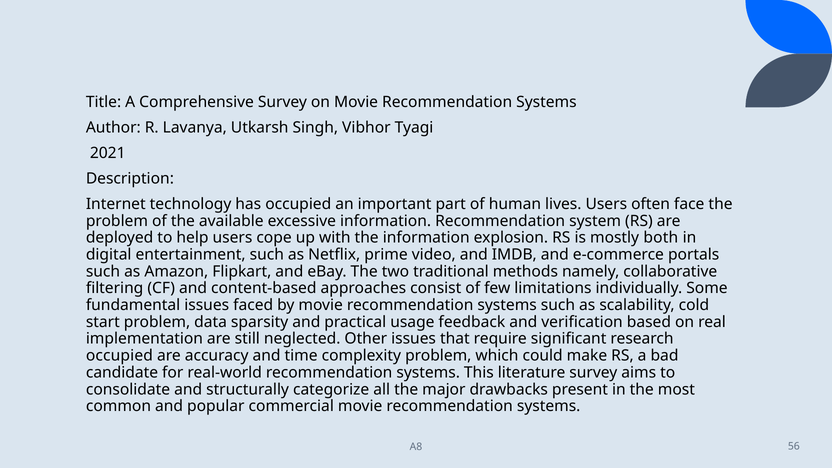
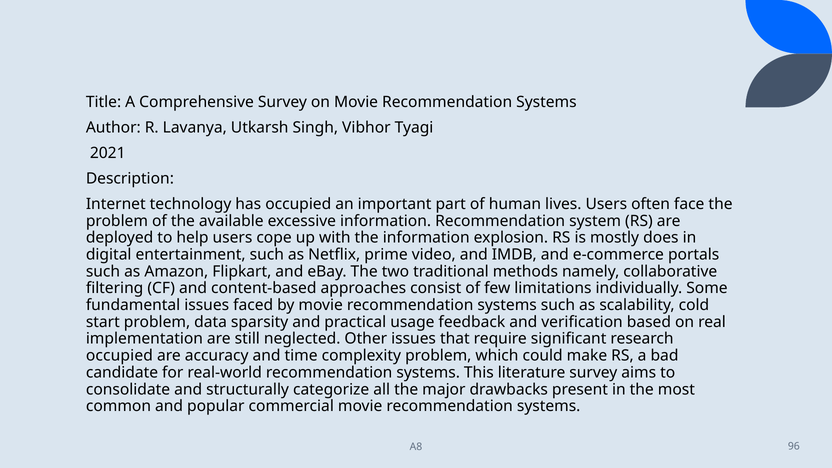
both: both -> does (661, 238)
56: 56 -> 96 (794, 446)
